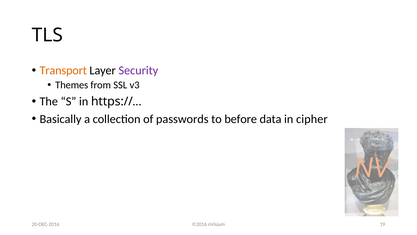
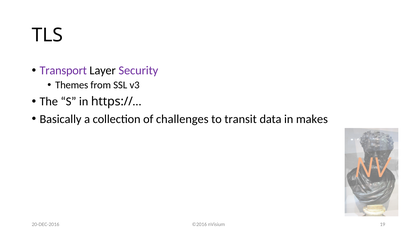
Transport colour: orange -> purple (63, 71)
passwords: passwords -> challenges (182, 119)
before: before -> transit (241, 119)
cipher: cipher -> makes (312, 119)
